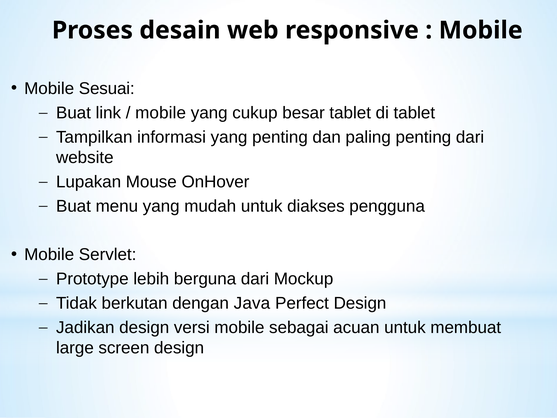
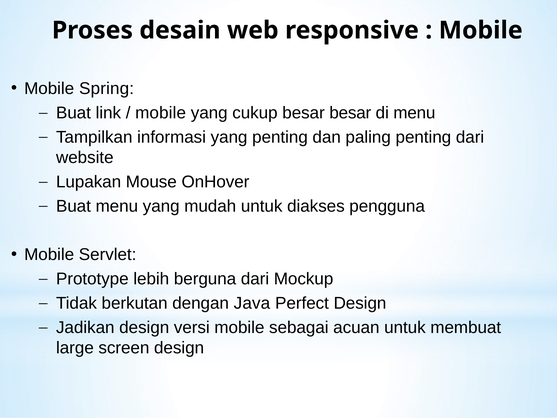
Sesuai: Sesuai -> Spring (107, 88)
besar tablet: tablet -> besar (350, 113)
di tablet: tablet -> menu (414, 113)
